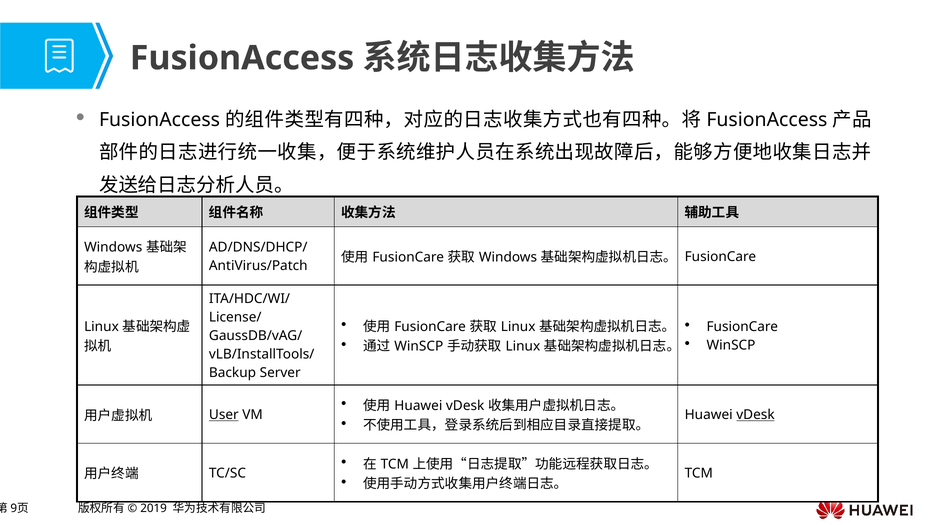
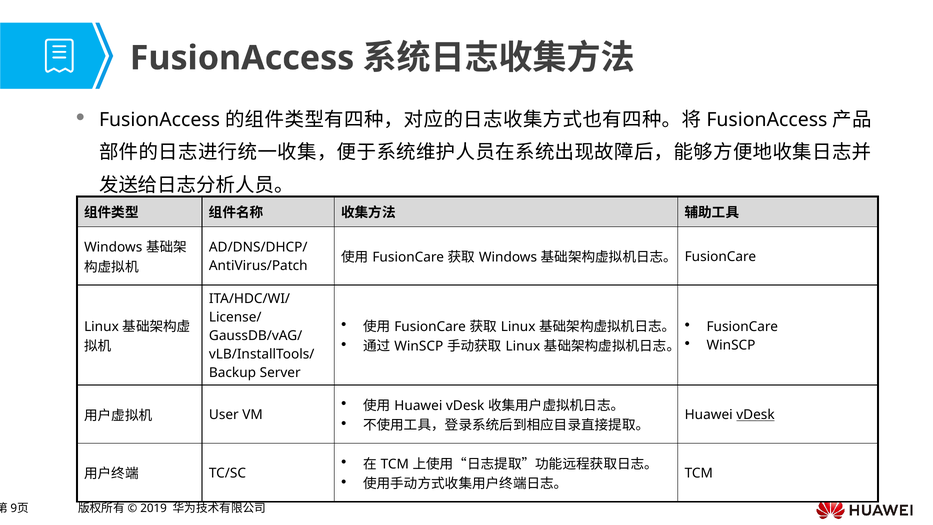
User underline: present -> none (224, 415)
